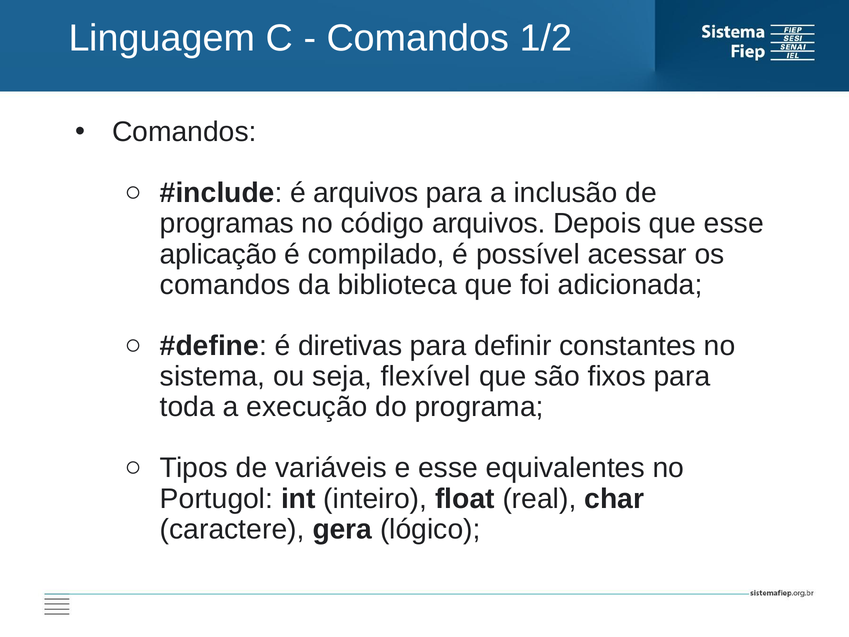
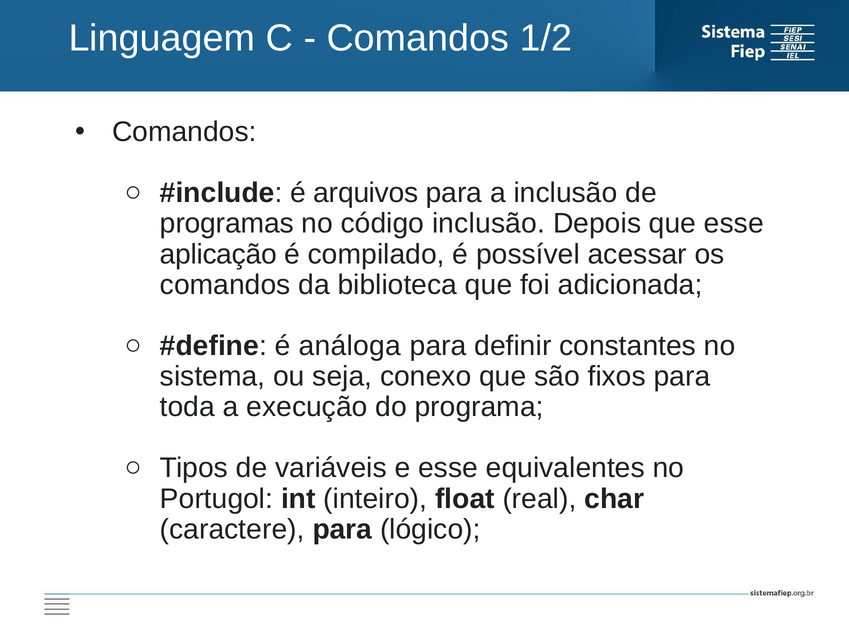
código arquivos: arquivos -> inclusão (489, 224)
diretivas: diretivas -> análoga (350, 346)
flexível: flexível -> conexo (426, 376)
caractere gera: gera -> para (342, 529)
